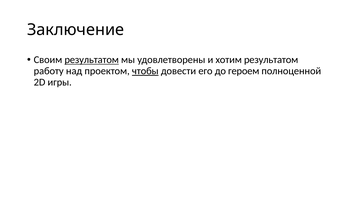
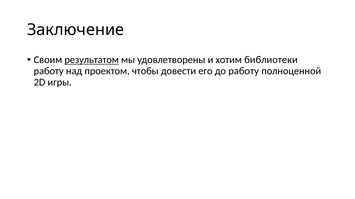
хотим результатом: результатом -> библиотеки (271, 60)
чтобы underline: present -> none (145, 71)
до героем: героем -> работу (244, 71)
